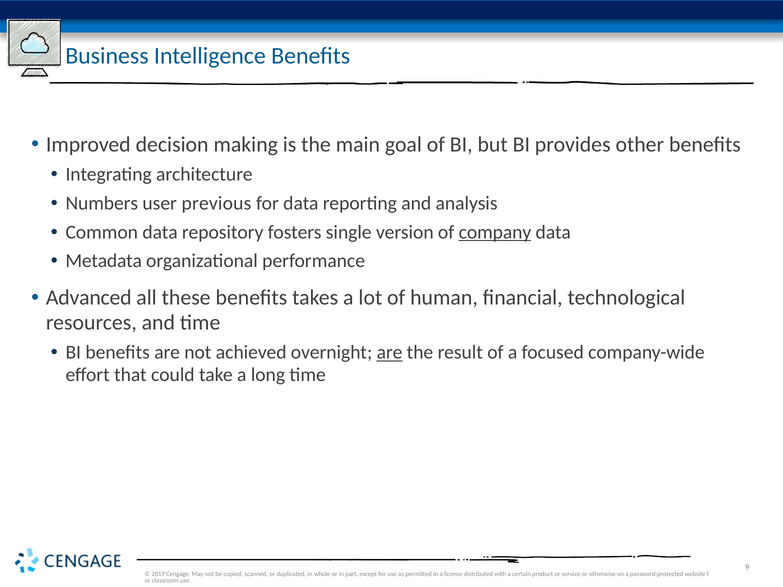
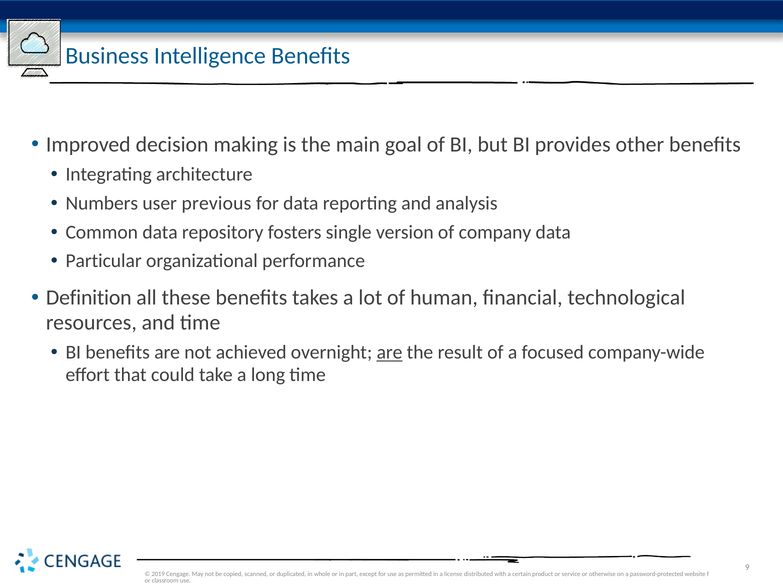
company underline: present -> none (495, 232)
Metadata: Metadata -> Particular (104, 261)
Advanced: Advanced -> Definition (89, 298)
